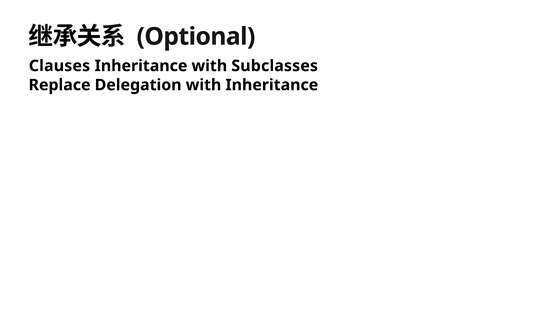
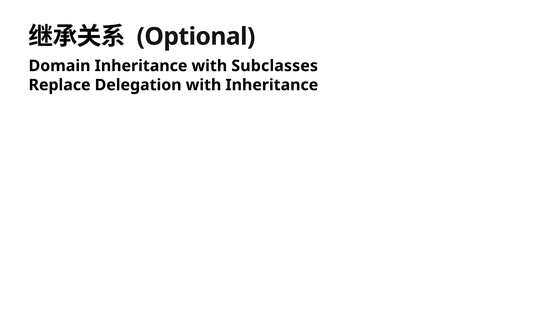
Clauses: Clauses -> Domain (60, 66)
